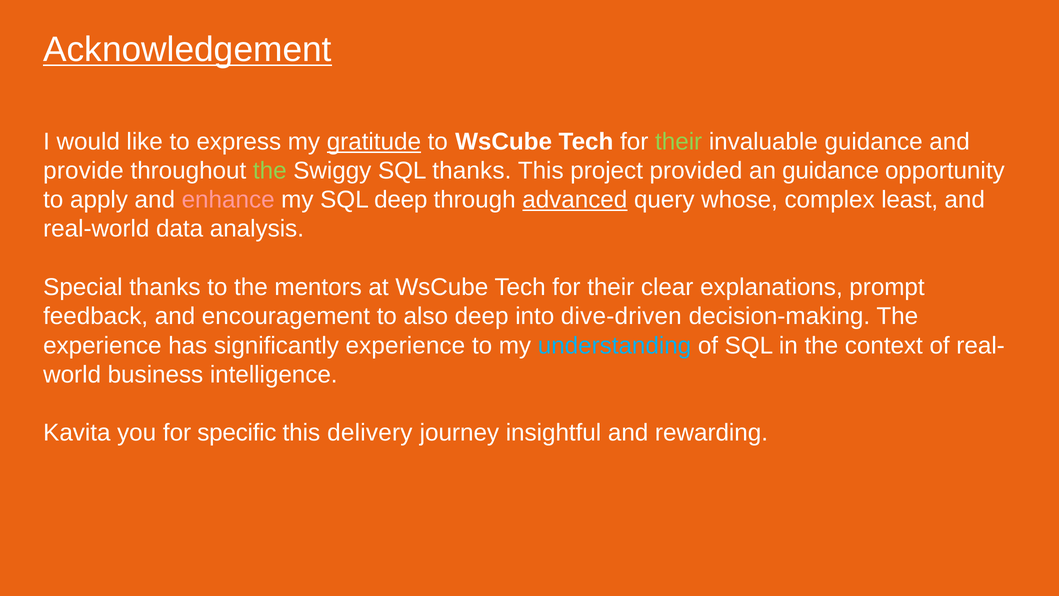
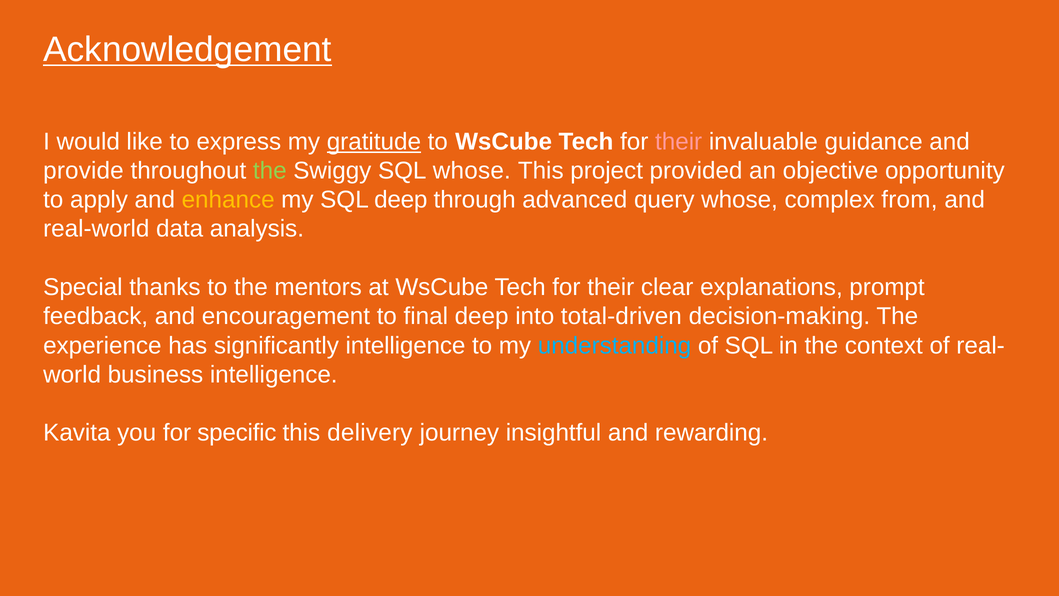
their colour: light green -> pink (679, 142)
SQL thanks: thanks -> whose (472, 171)
an guidance: guidance -> objective (831, 171)
enhance colour: pink -> yellow (228, 200)
advanced underline: present -> none (575, 200)
least: least -> from (909, 200)
also: also -> final (426, 316)
dive-driven: dive-driven -> total-driven (621, 316)
significantly experience: experience -> intelligence (406, 345)
